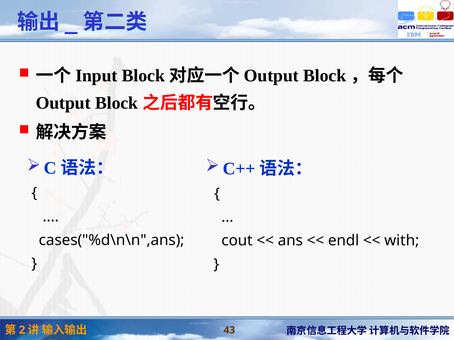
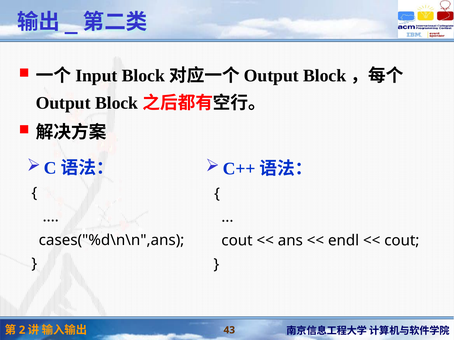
with: with -> cout (402, 241)
